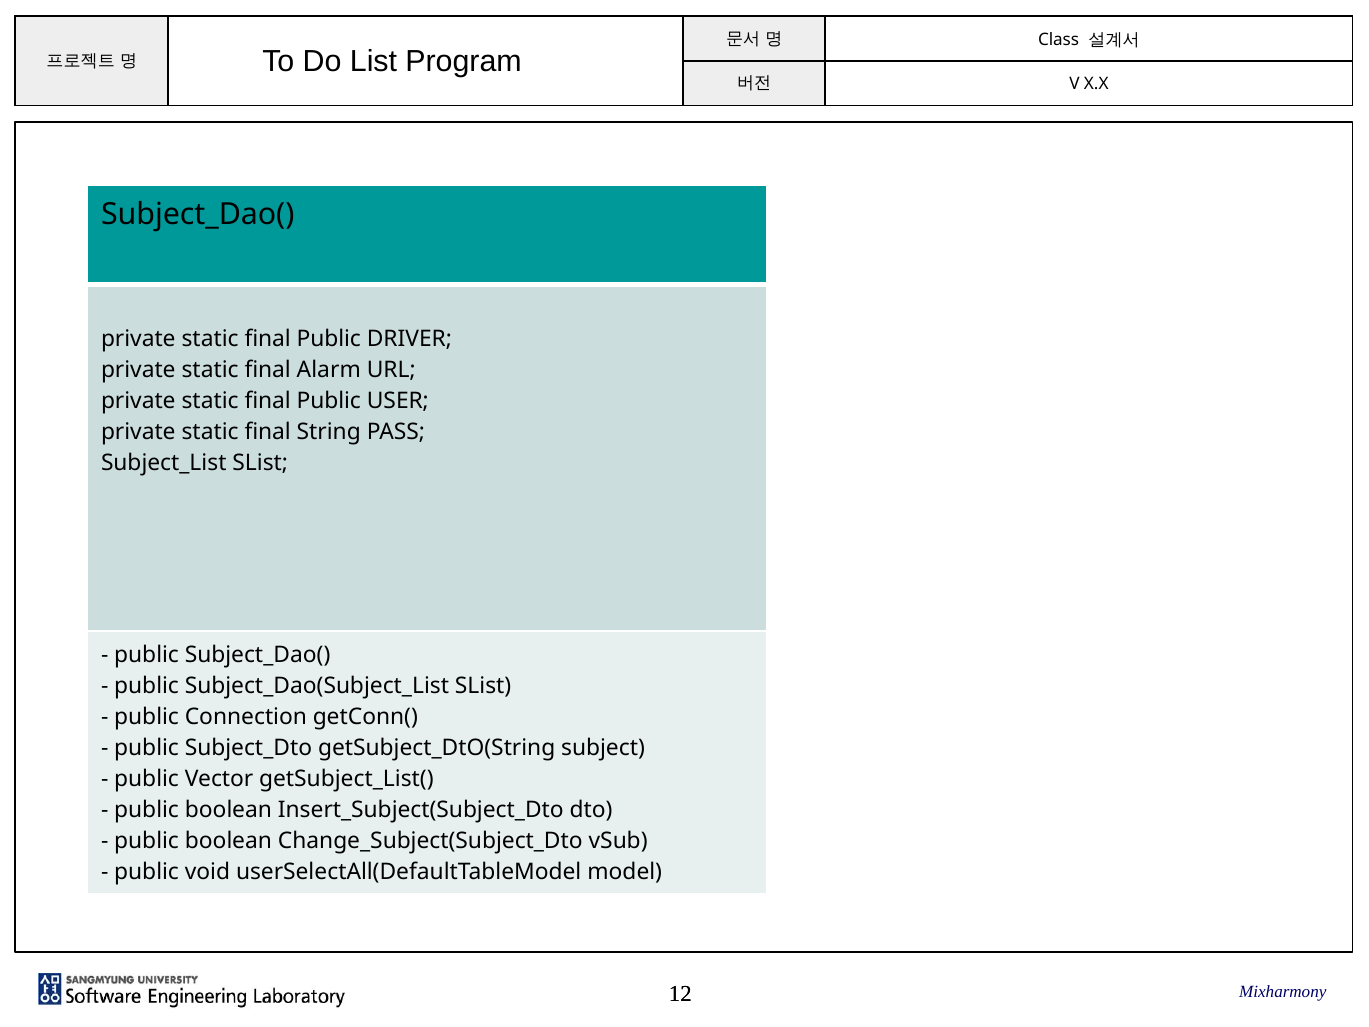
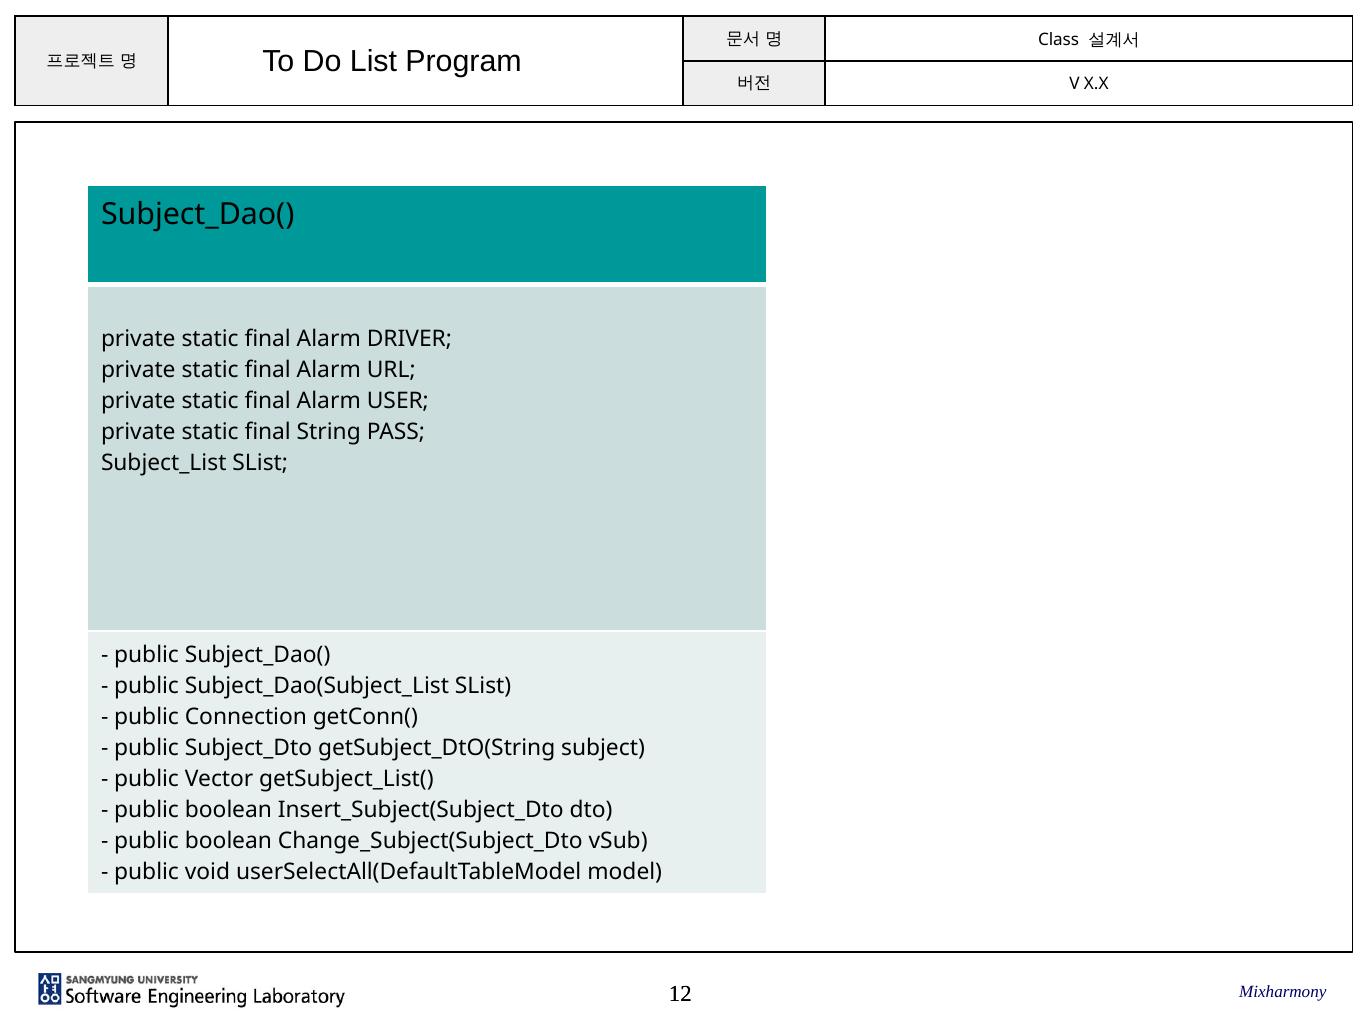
Public: Public -> Alarm (329, 339)
Public: Public -> Alarm (329, 401)
